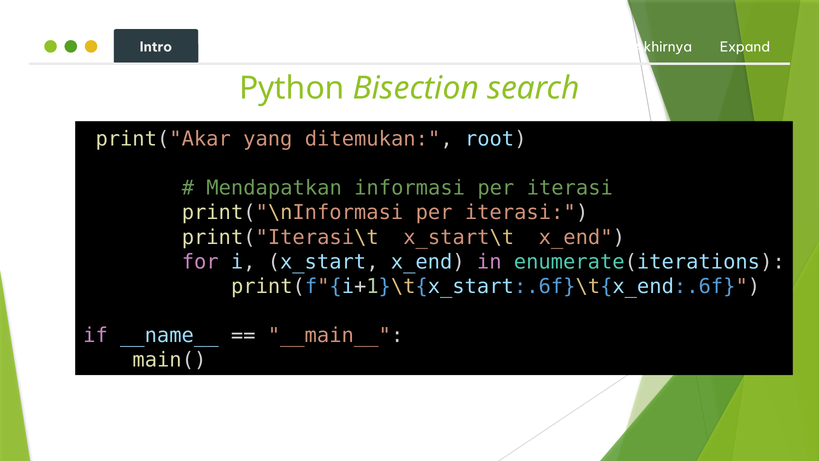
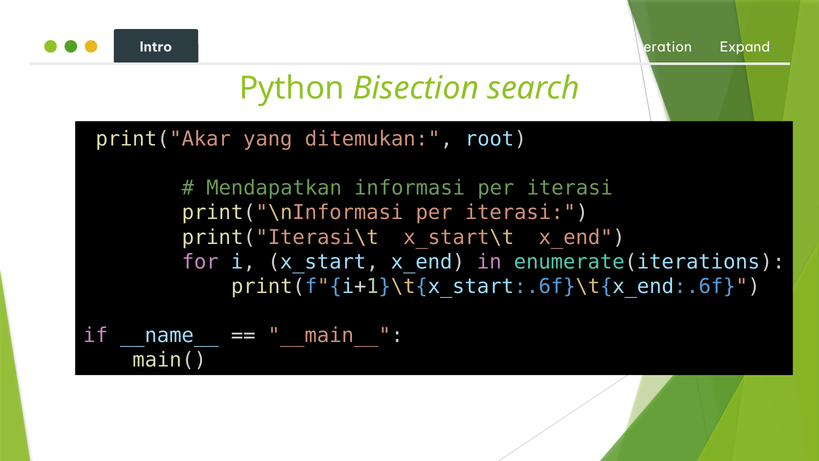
Akhirnya: Akhirnya -> Iteration (663, 47)
